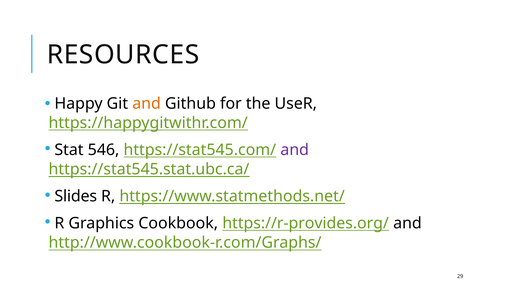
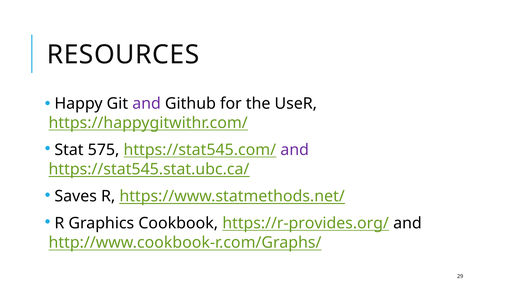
and colour: orange -> purple (147, 104)
546: 546 -> 575 (104, 150)
Slides: Slides -> Saves (76, 196)
